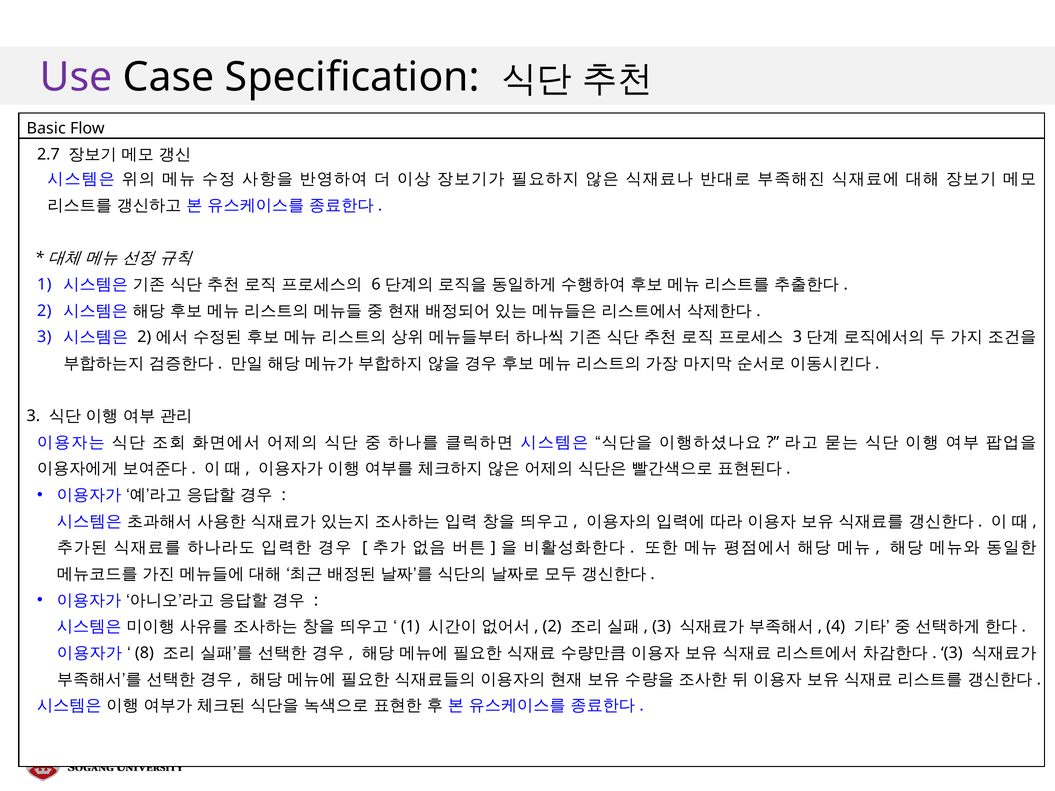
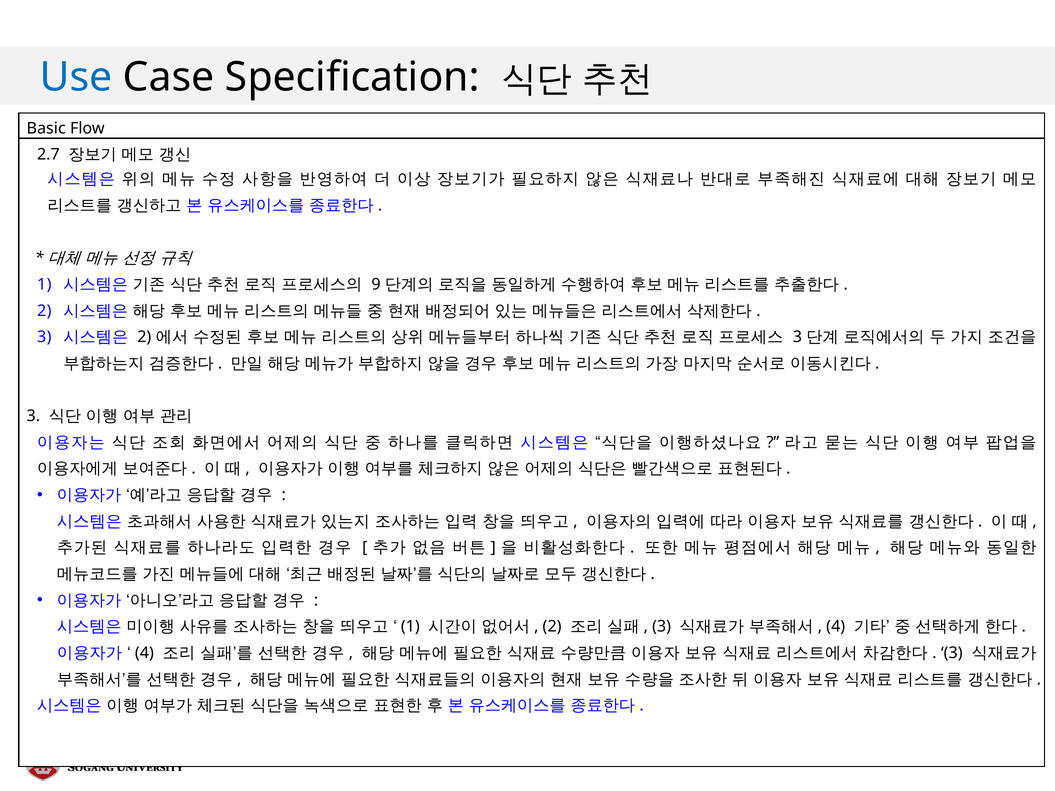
Use colour: purple -> blue (76, 77)
6: 6 -> 9 (376, 284)
8: 8 -> 4 (144, 653)
